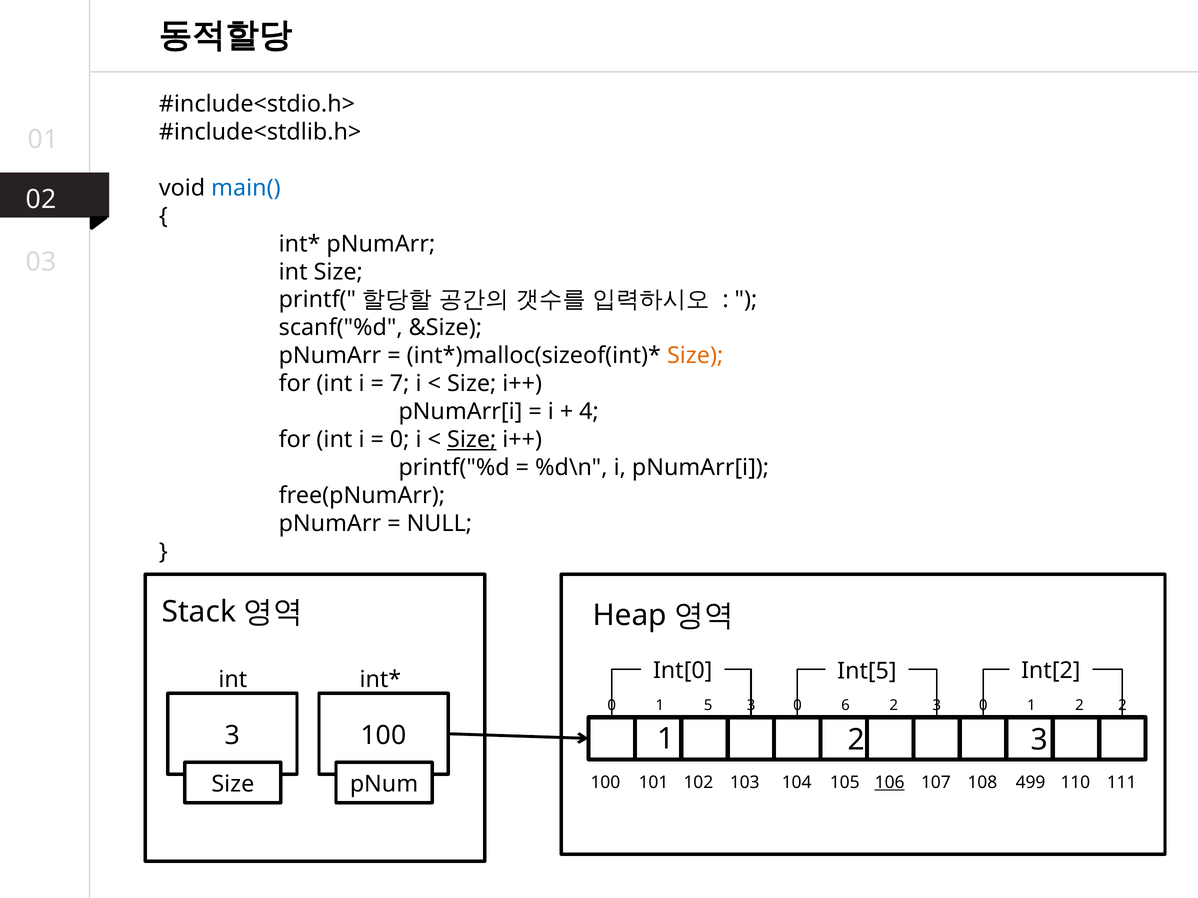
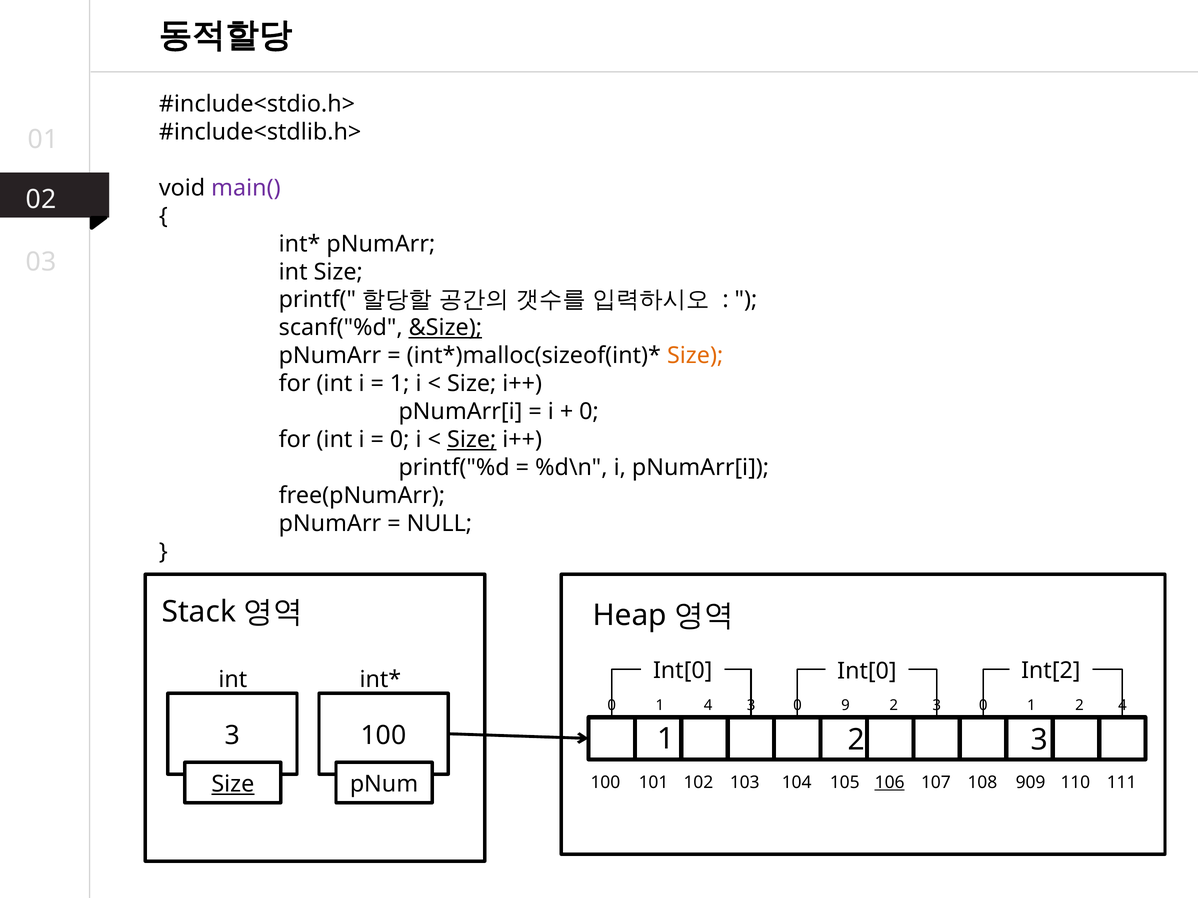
main( colour: blue -> purple (246, 188)
&Size underline: none -> present (445, 328)
7: 7 -> 1 (400, 384)
4: 4 -> 0 (589, 412)
Int[0 Int[5: Int[5 -> Int[0 (867, 671)
1 5: 5 -> 4 (708, 706)
6: 6 -> 9 (846, 706)
2 2: 2 -> 4 (1122, 706)
Size underline: none -> present (233, 785)
499: 499 -> 909 (1031, 783)
